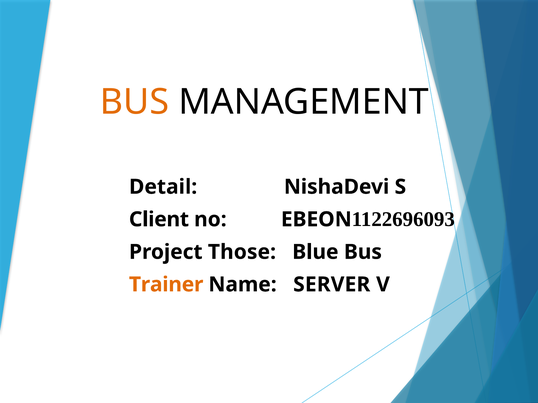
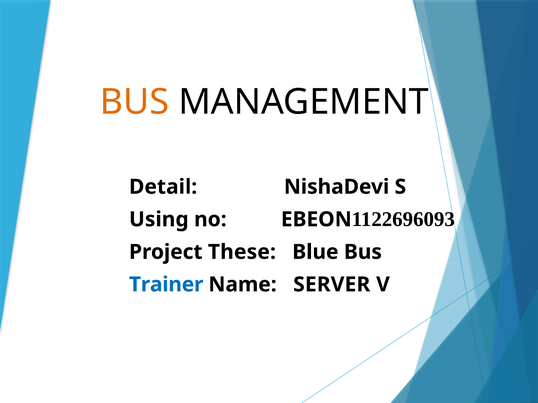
Client: Client -> Using (159, 220)
Those: Those -> These (242, 252)
Trainer colour: orange -> blue (166, 285)
